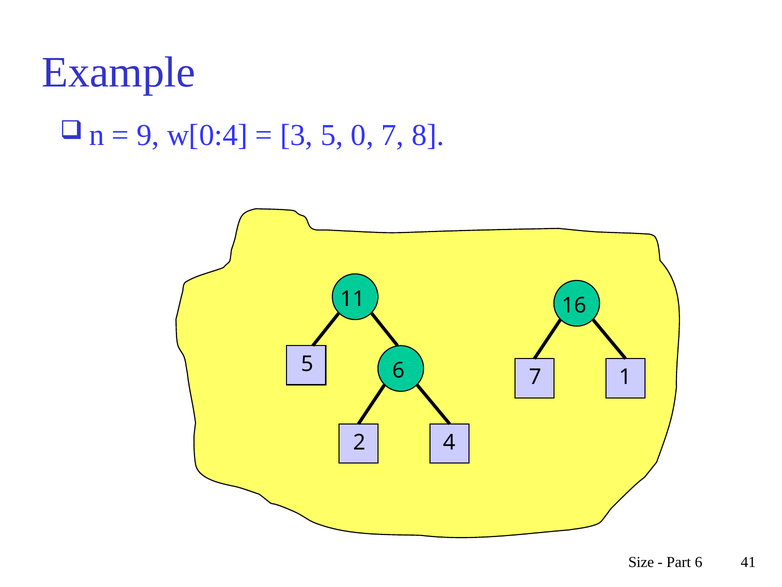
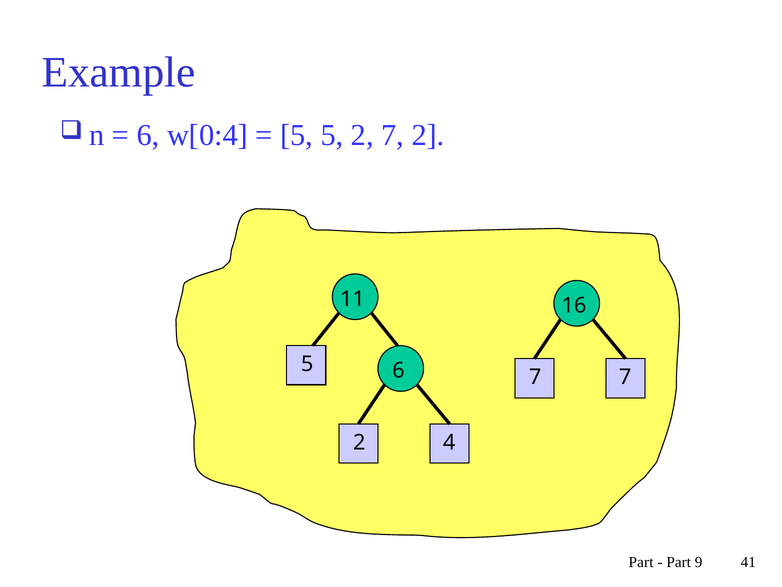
9: 9 -> 6 (148, 135)
3: 3 -> 5 (297, 135)
5 0: 0 -> 2 (362, 135)
7 8: 8 -> 2 (428, 135)
7 1: 1 -> 7 (625, 377)
Size: Size -> Part (641, 561)
Part 6: 6 -> 9 (699, 561)
